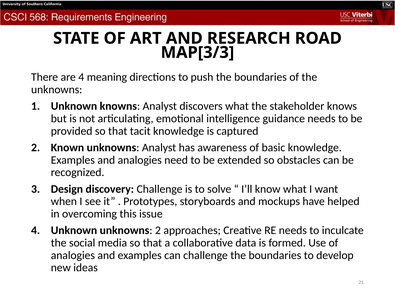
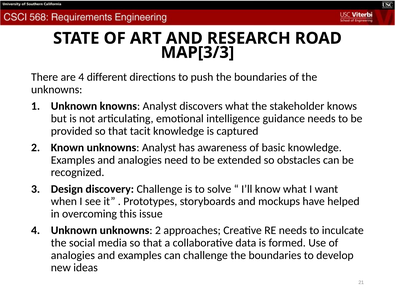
meaning: meaning -> different (107, 77)
